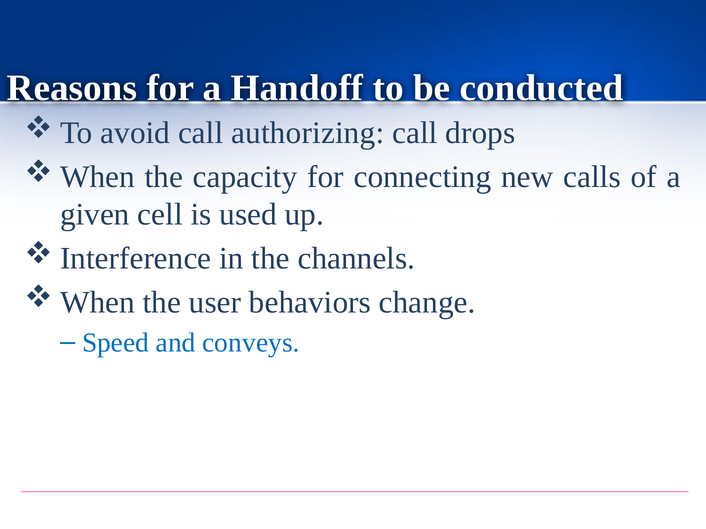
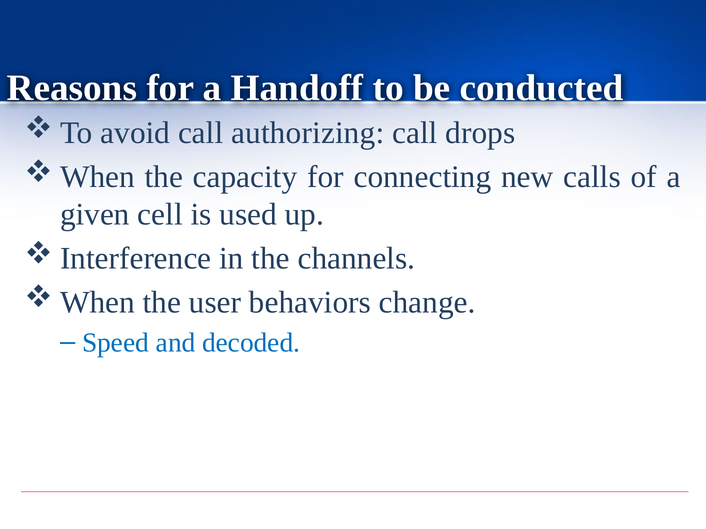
conveys: conveys -> decoded (251, 343)
